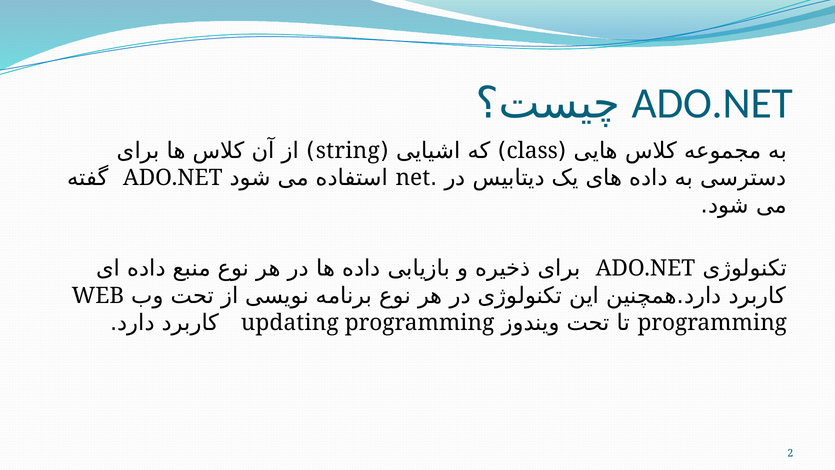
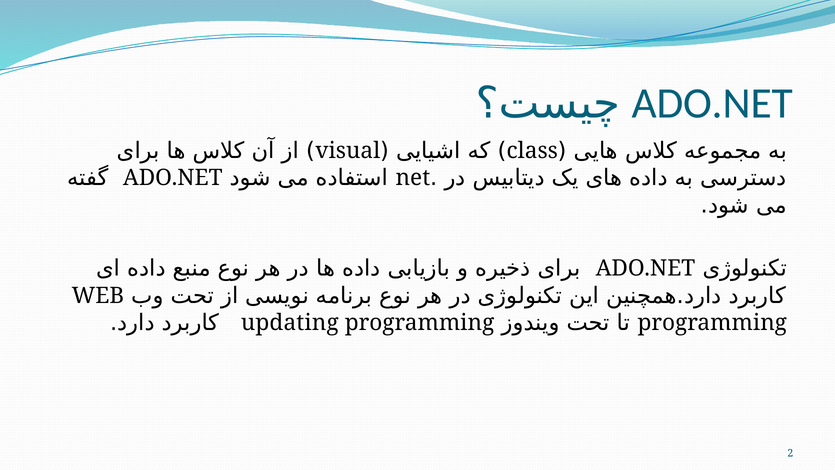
string: string -> visual (348, 151)
